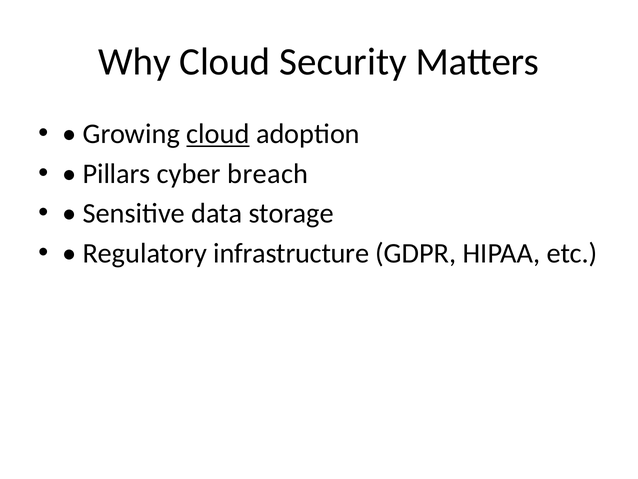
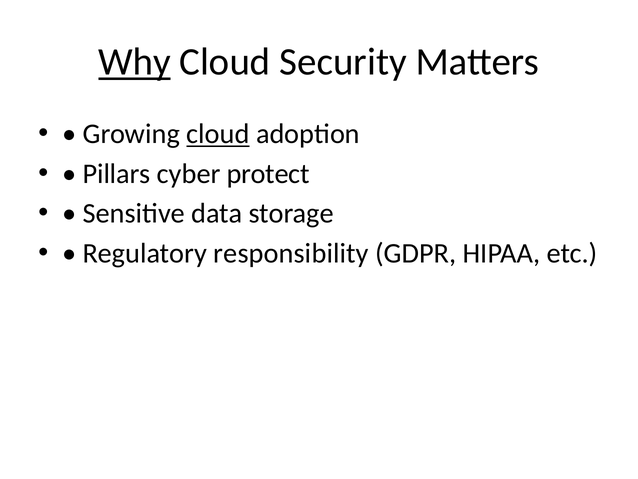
Why underline: none -> present (135, 62)
breach: breach -> protect (268, 174)
infrastructure: infrastructure -> responsibility (291, 253)
